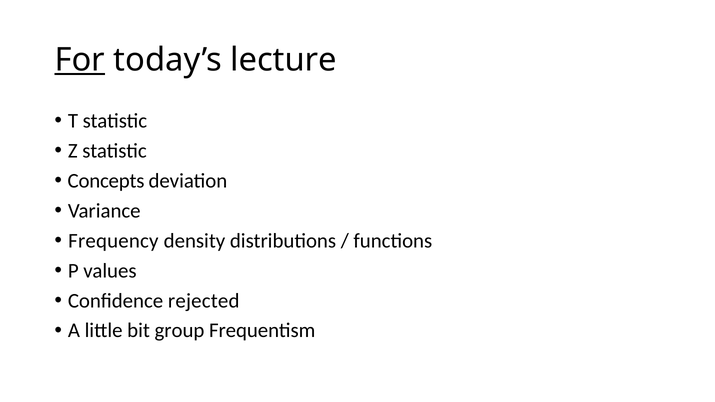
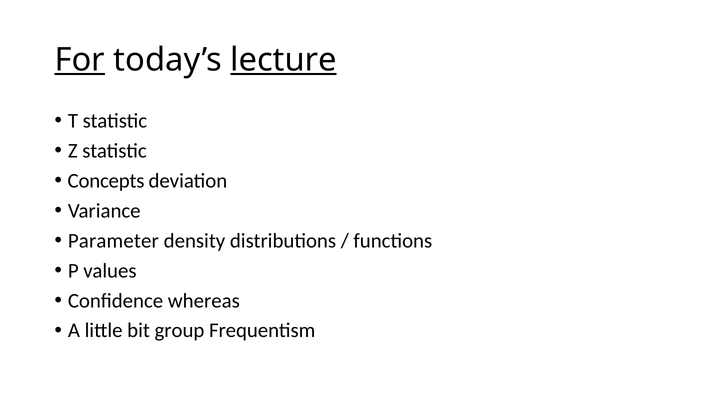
lecture underline: none -> present (284, 60)
Frequency: Frequency -> Parameter (113, 241)
rejected: rejected -> whereas (204, 301)
